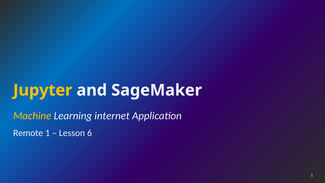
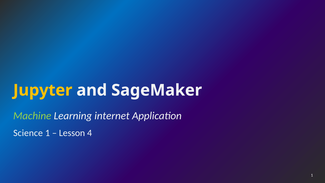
Machine colour: yellow -> light green (32, 116)
Remote: Remote -> Science (28, 133)
6: 6 -> 4 (90, 133)
